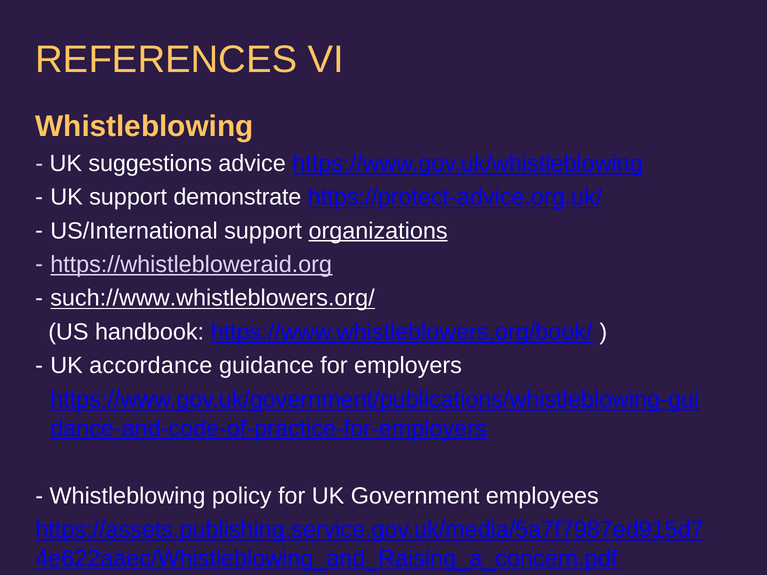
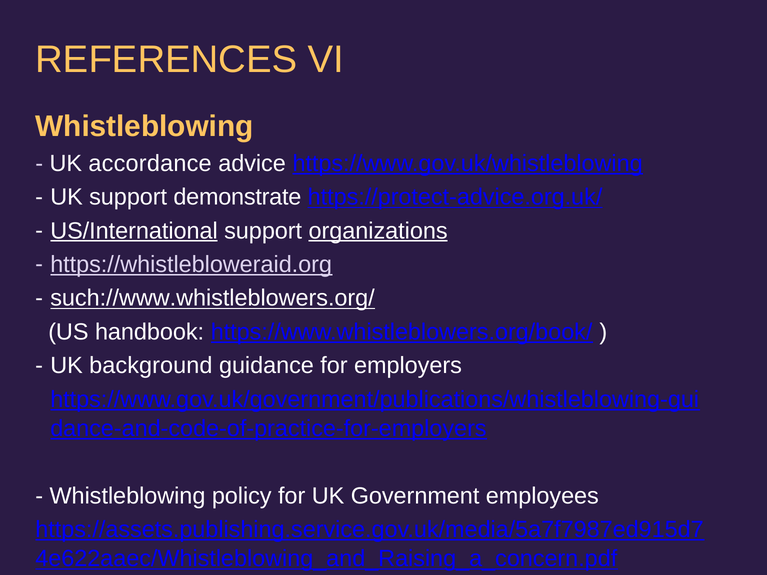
suggestions: suggestions -> accordance (150, 163)
US/International underline: none -> present (134, 231)
accordance: accordance -> background (151, 366)
